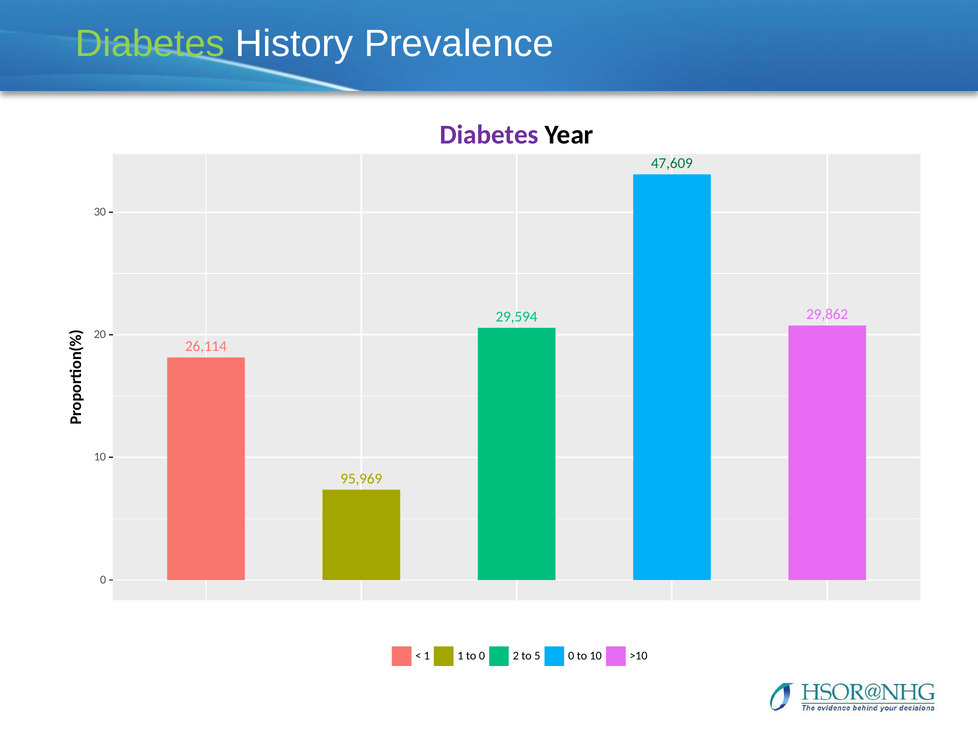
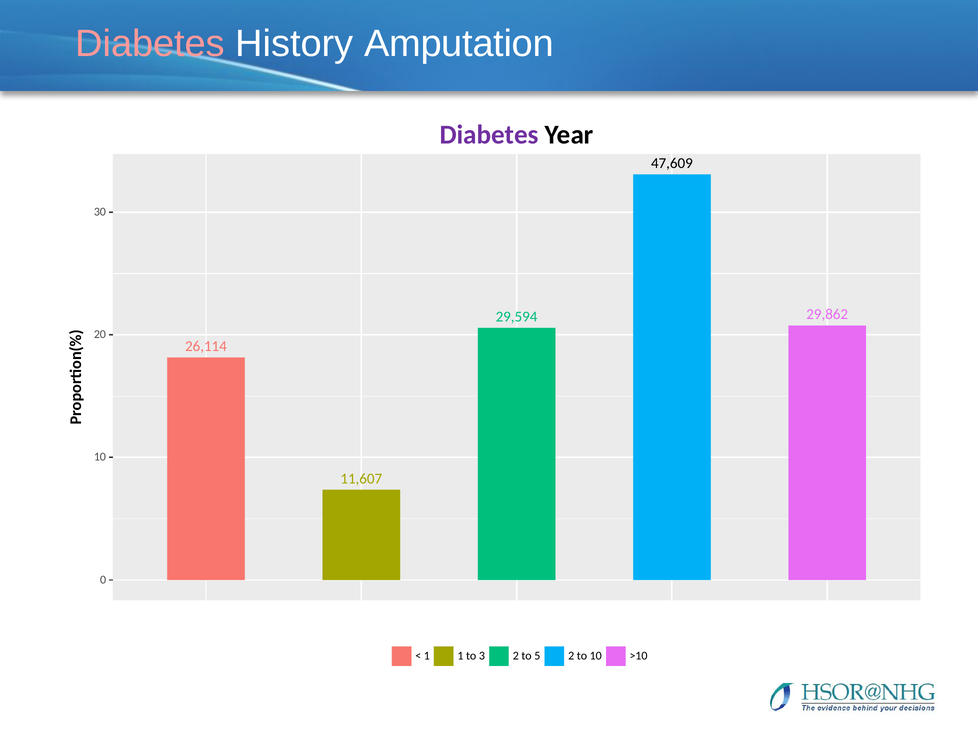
Diabetes colour: light green -> pink (150, 44)
Prevalence: Prevalence -> Amputation (459, 44)
47,609 colour: green -> black (672, 163)
95,969: 95,969 -> 11,607 (361, 479)
to 0: 0 -> 3 (482, 656)
5 0: 0 -> 2 (571, 656)
